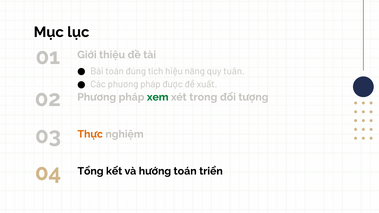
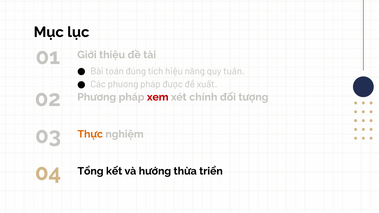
xem colour: green -> red (158, 97)
trong: trong -> chính (203, 97)
hướng toán: toán -> thừa (185, 171)
